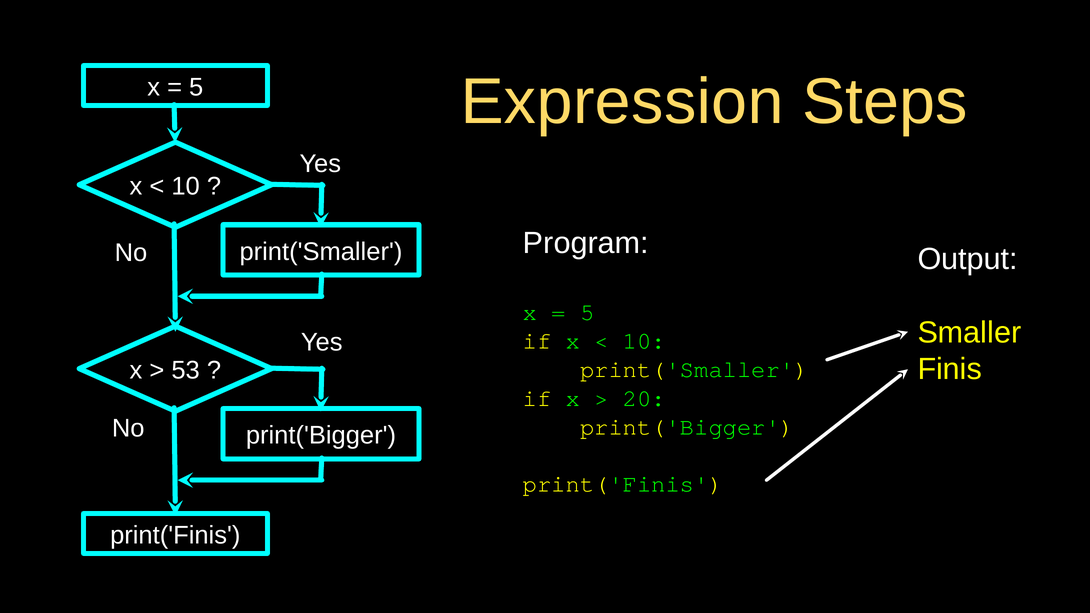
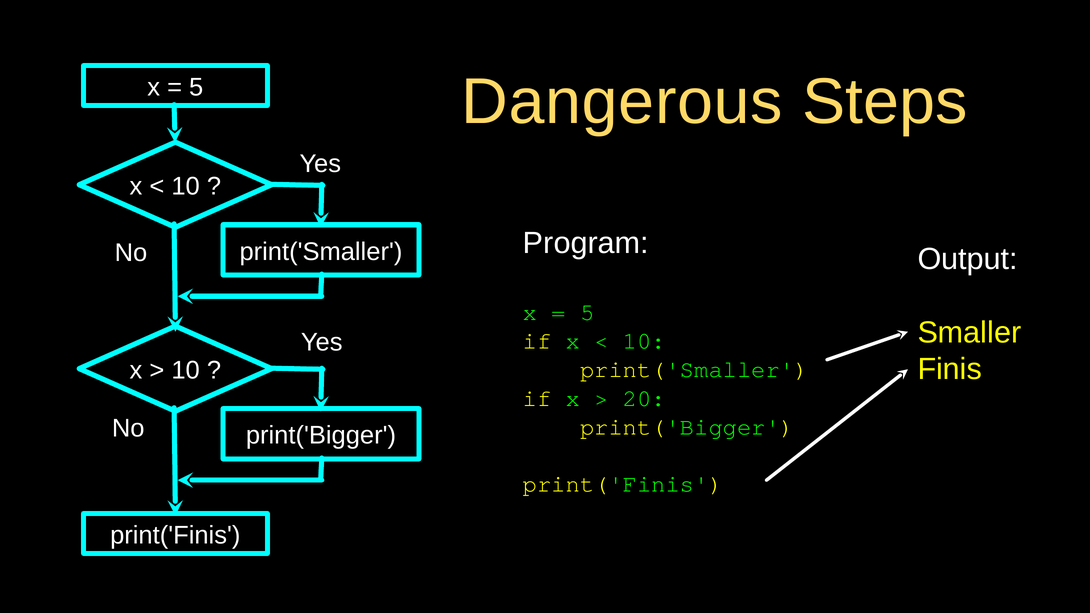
Expression: Expression -> Dangerous (622, 102)
53: 53 -> 10 (186, 370)
